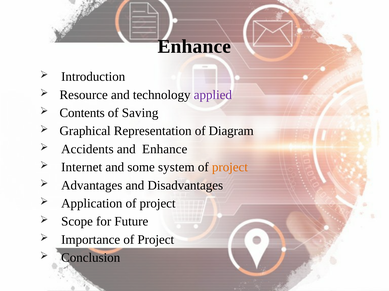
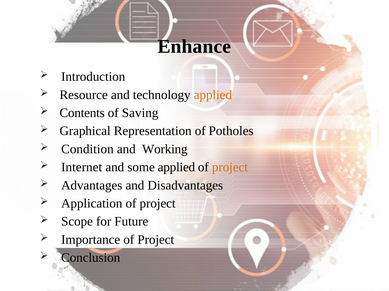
applied colour: purple -> orange (213, 95)
Diagram: Diagram -> Potholes (231, 131)
Accidents: Accidents -> Condition (87, 149)
and Enhance: Enhance -> Working (165, 149)
some system: system -> applied (176, 168)
